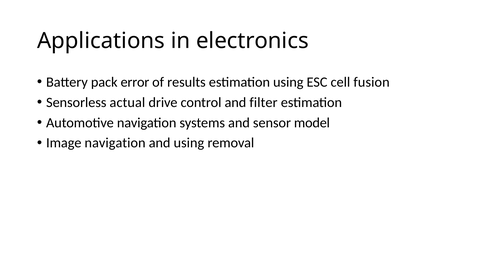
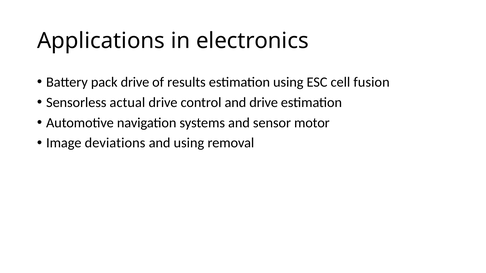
pack error: error -> drive (135, 82)
and filter: filter -> drive (264, 102)
model: model -> motor (312, 123)
Image navigation: navigation -> deviations (115, 143)
